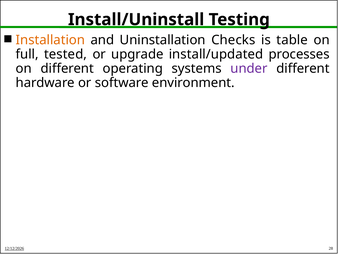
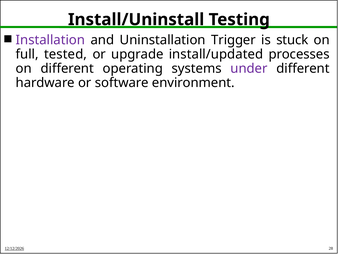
Installation colour: orange -> purple (50, 40)
Checks: Checks -> Trigger (233, 40)
table: table -> stuck (292, 40)
